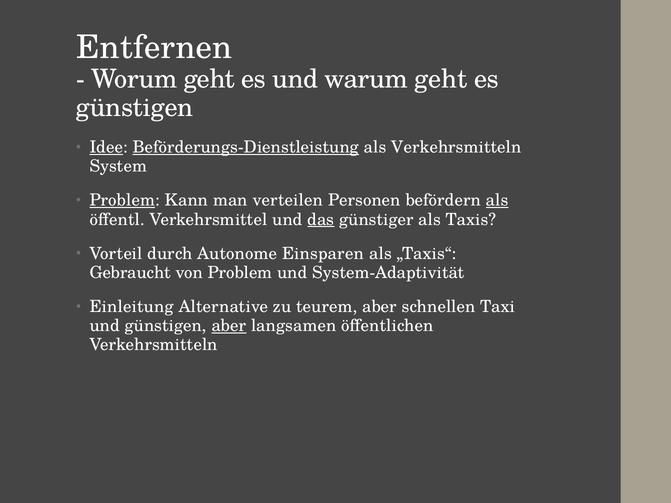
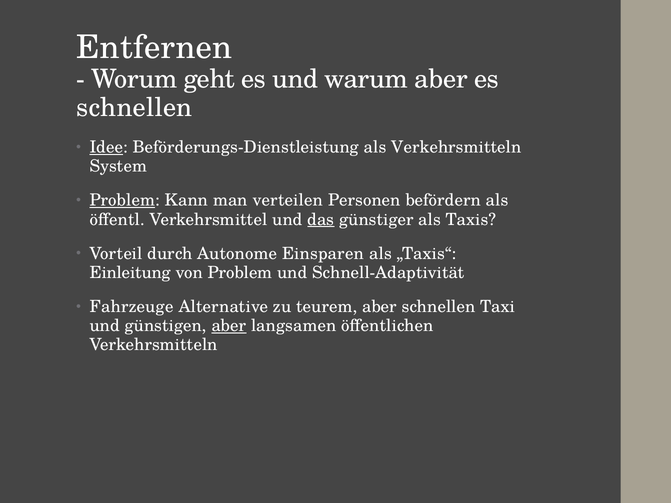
warum geht: geht -> aber (441, 79)
günstigen: günstigen -> schnellen (134, 108)
Beförderungs-Dienstleistung underline: present -> none (246, 147)
als underline: present -> none (497, 200)
Gebraucht: Gebraucht -> Einleitung (130, 273)
System-Adaptivität: System-Adaptivität -> Schnell-Adaptivität (388, 273)
Einleitung: Einleitung -> Fahrzeuge (132, 307)
